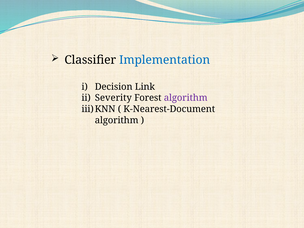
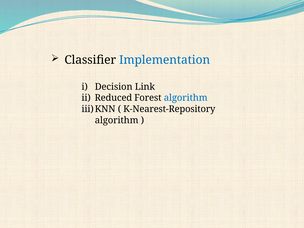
Severity: Severity -> Reduced (113, 98)
algorithm colour: purple -> blue (186, 98)
K-Nearest-Document: K-Nearest-Document -> K-Nearest-Repository (169, 109)
